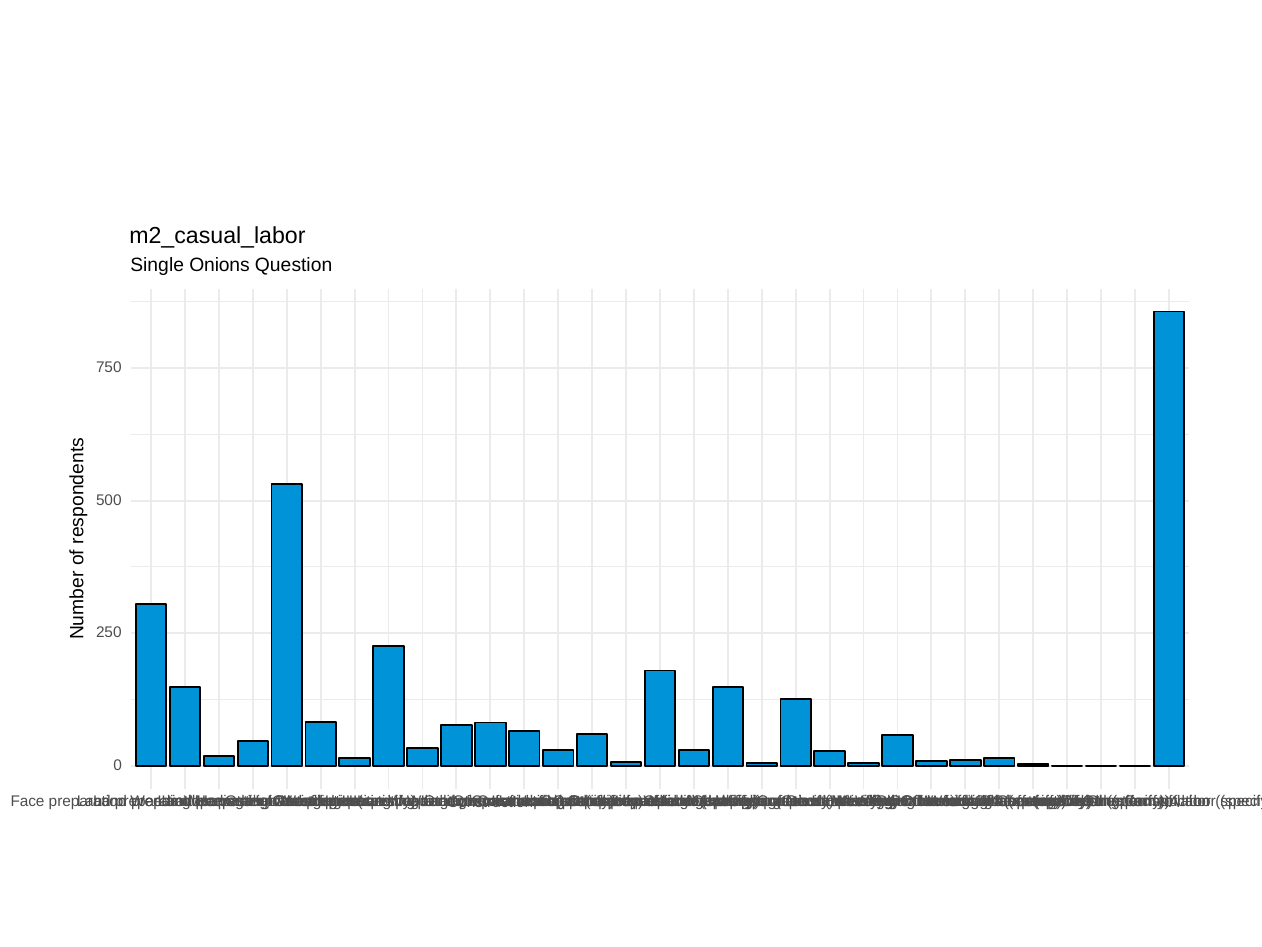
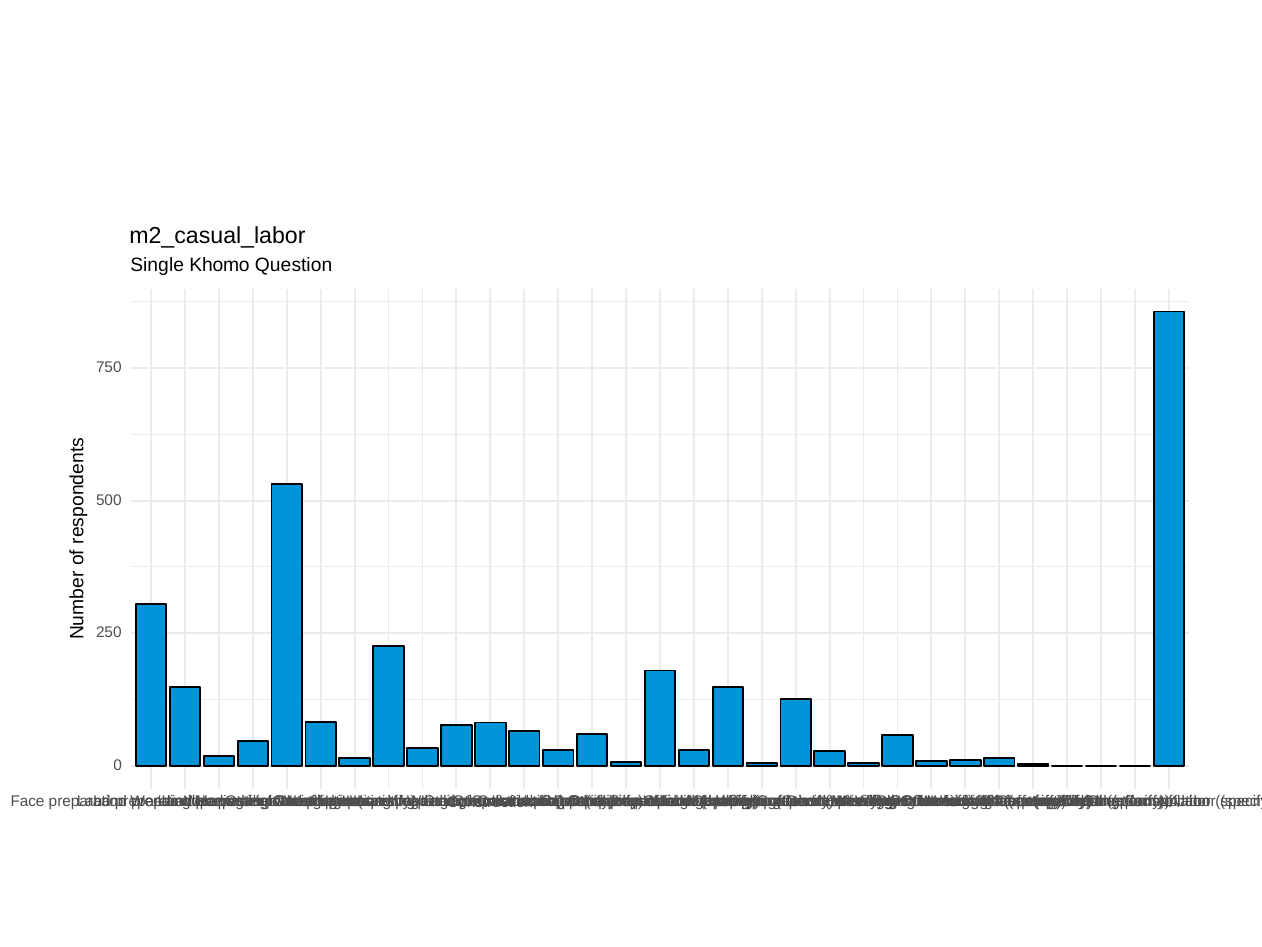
Onions: Onions -> Khomo (220, 265)
